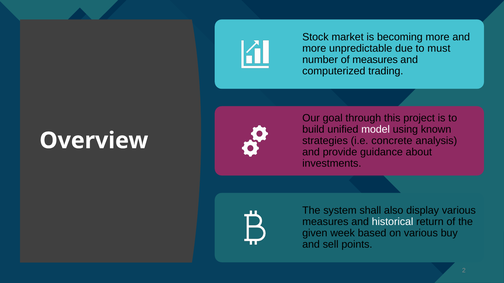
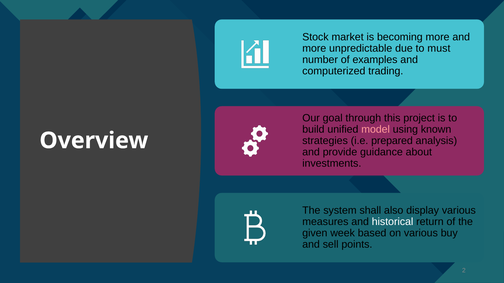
of measures: measures -> examples (375, 60)
model colour: white -> pink (376, 130)
concrete: concrete -> prepared (392, 141)
